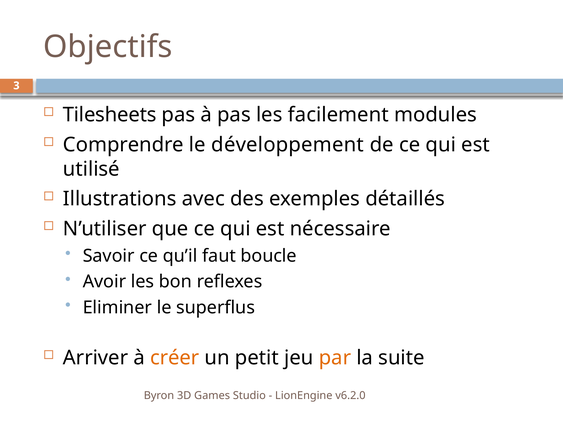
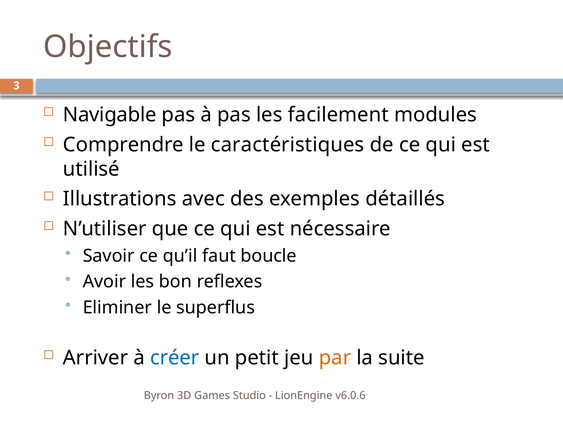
Tilesheets: Tilesheets -> Navigable (110, 115)
développement: développement -> caractéristiques (288, 145)
créer colour: orange -> blue (175, 358)
v6.2.0: v6.2.0 -> v6.0.6 (350, 396)
